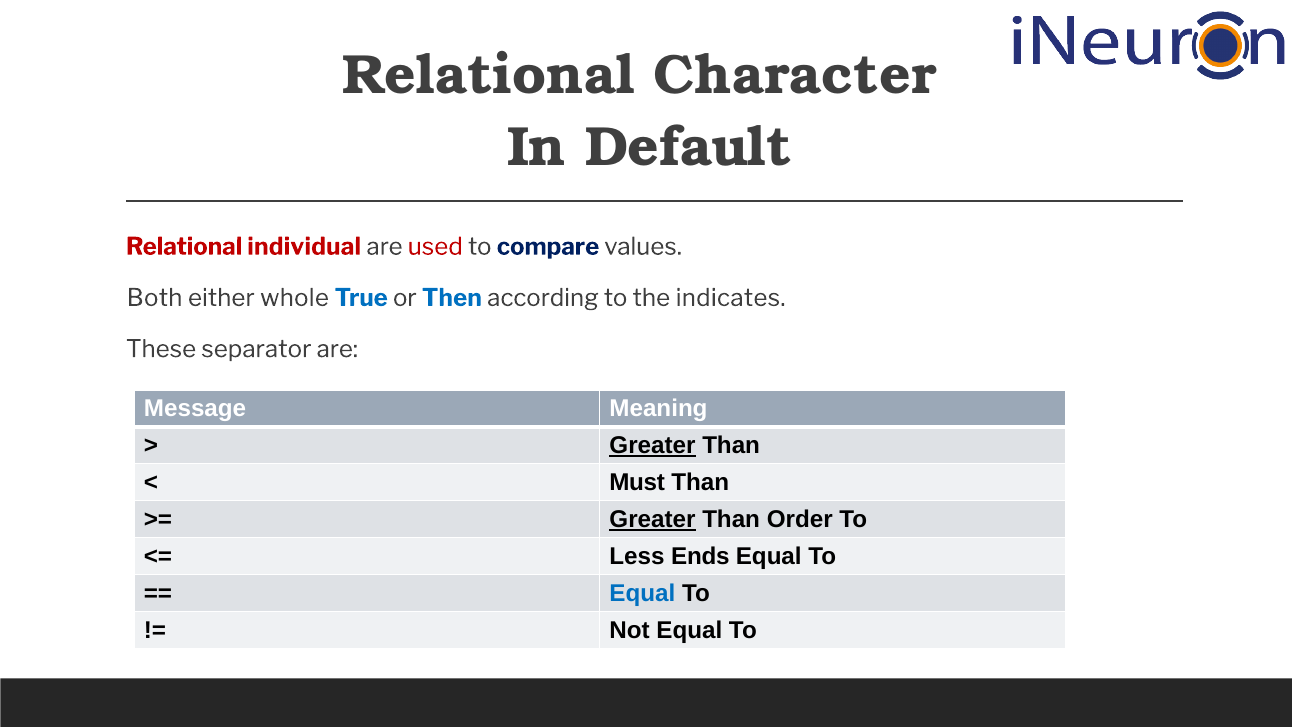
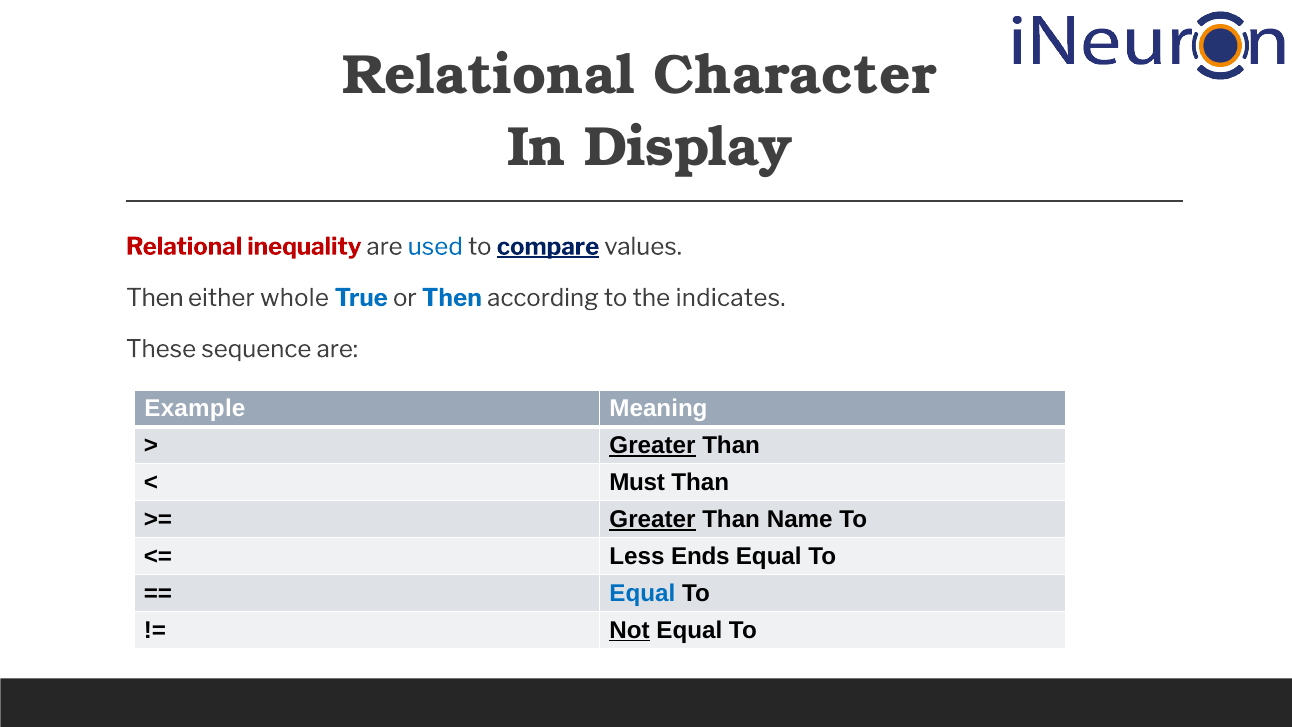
Default: Default -> Display (688, 148)
individual: individual -> inequality (304, 247)
used colour: red -> blue (435, 247)
compare underline: none -> present (548, 247)
Both: Both -> Then (155, 298)
separator: separator -> sequence (256, 349)
Message: Message -> Example (195, 409)
Order: Order -> Name (800, 519)
Not underline: none -> present (630, 630)
